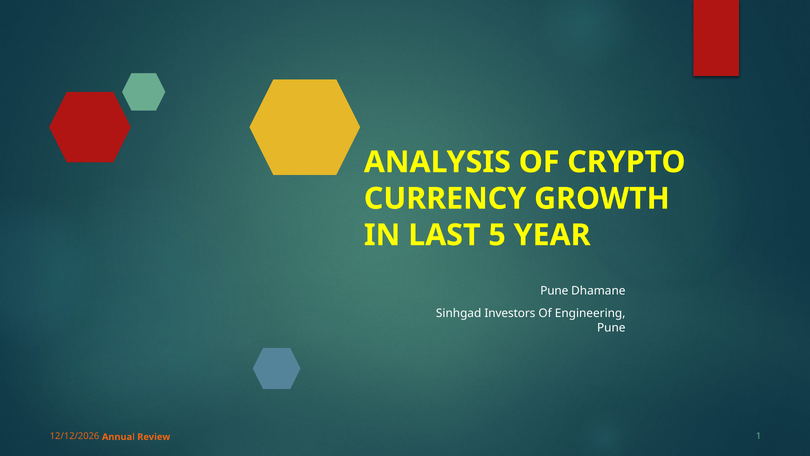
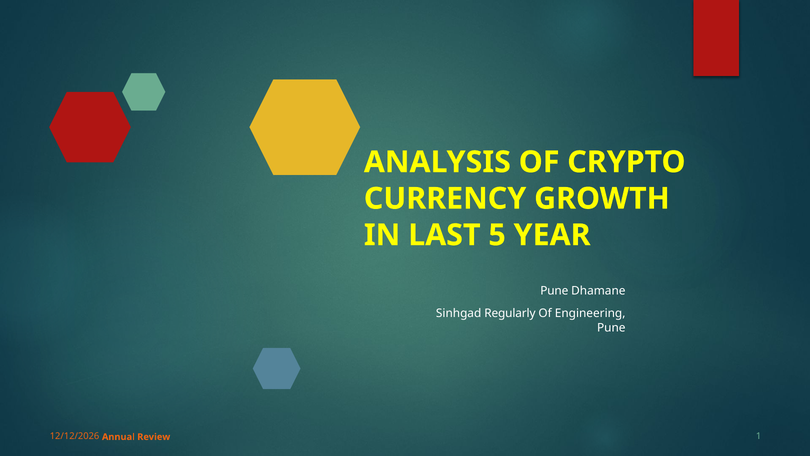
Investors: Investors -> Regularly (510, 313)
